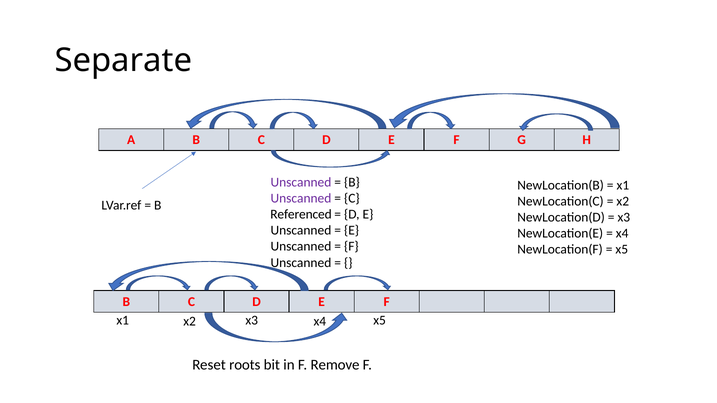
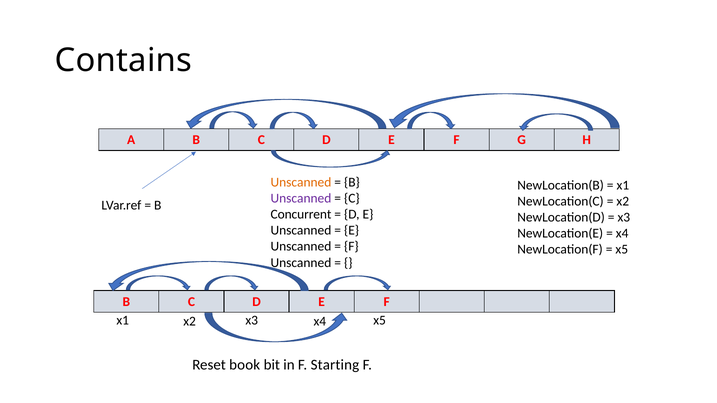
Separate: Separate -> Contains (123, 60)
Unscanned colour: purple -> orange (301, 182)
Referenced: Referenced -> Concurrent (301, 214)
roots: roots -> book (245, 365)
Remove: Remove -> Starting (335, 365)
